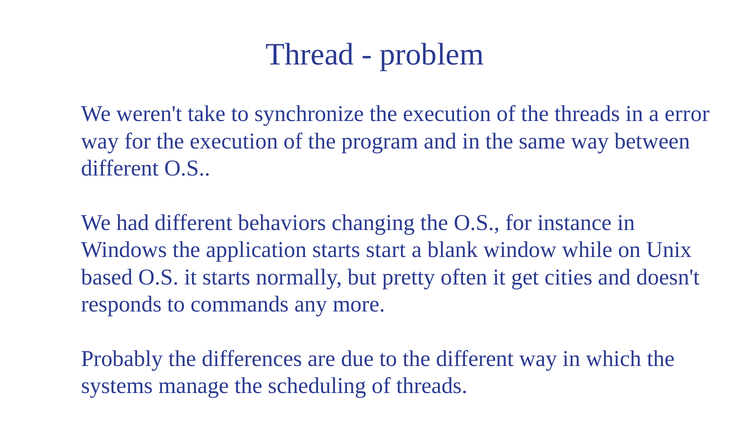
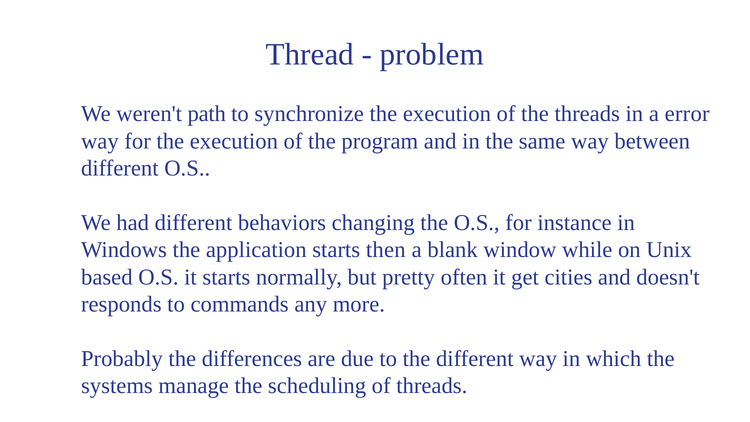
take: take -> path (207, 114)
start: start -> then (386, 250)
